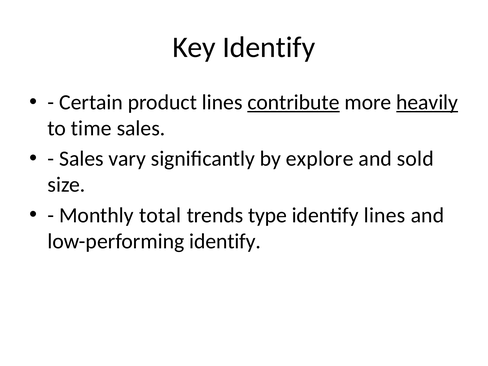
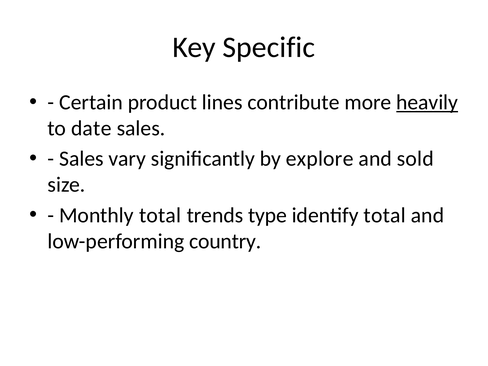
Key Identify: Identify -> Specific (269, 47)
contribute underline: present -> none (293, 102)
time: time -> date (91, 128)
identify lines: lines -> total (385, 215)
low-performing identify: identify -> country (225, 241)
